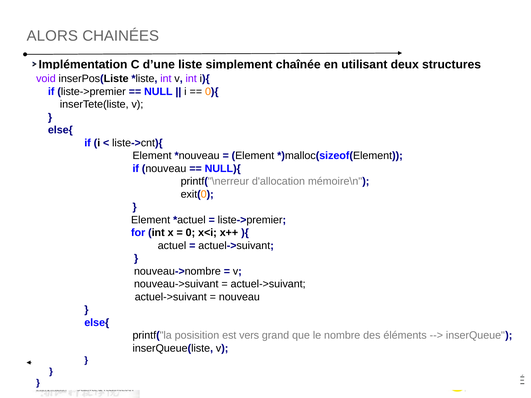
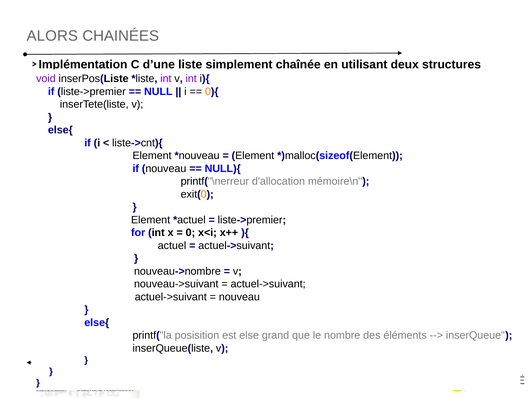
vers: vers -> else (249, 336)
